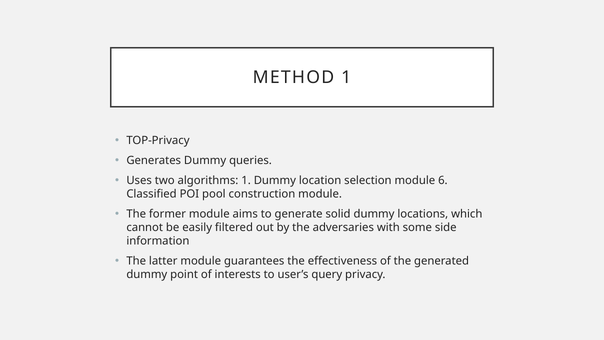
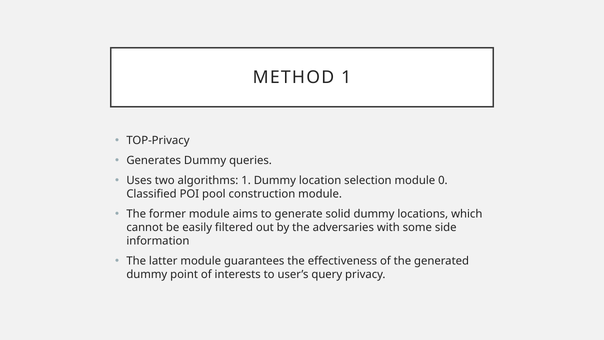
6: 6 -> 0 (443, 180)
